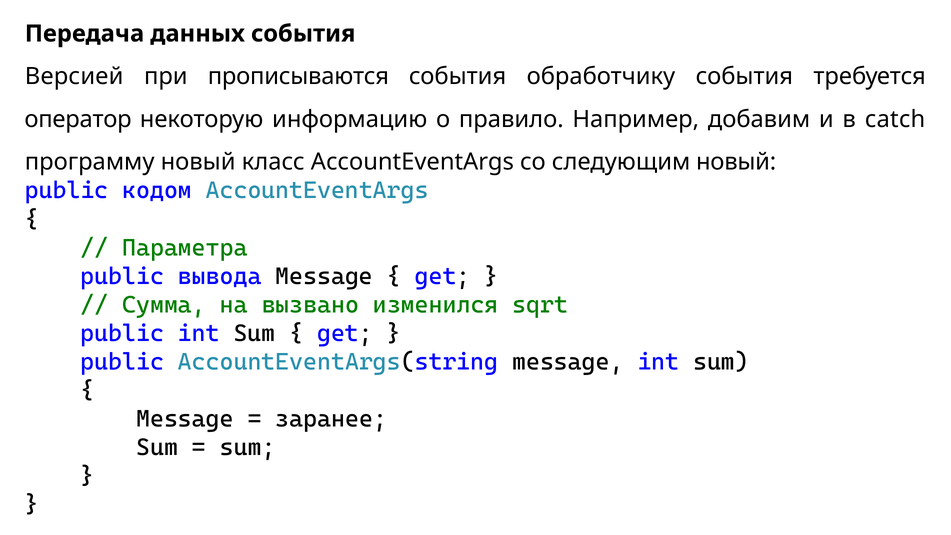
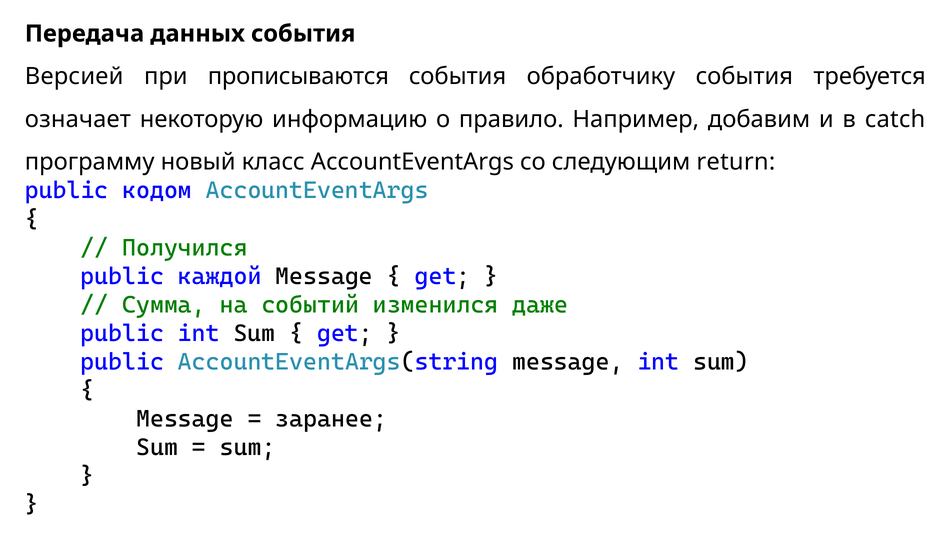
оператор: оператор -> означает (78, 119)
следующим новый: новый -> return (736, 162)
Параметра: Параметра -> Получился (185, 248)
вывода: вывода -> каждой (220, 276)
вызвано: вызвано -> событий (310, 305)
sqrt: sqrt -> даже (540, 305)
